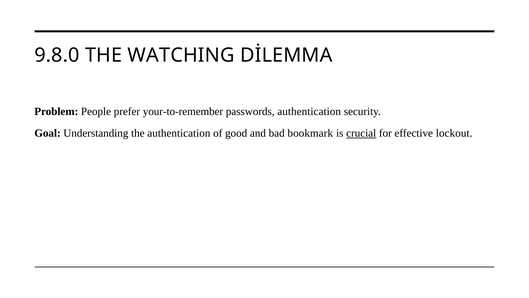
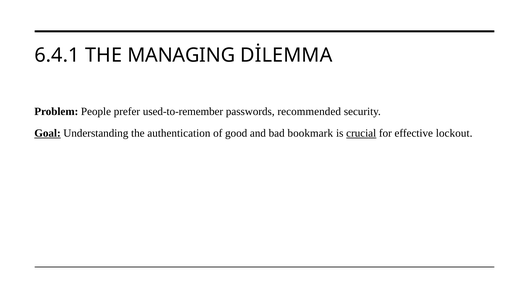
9.8.0: 9.8.0 -> 6.4.1 (57, 55)
WATCHING: WATCHING -> MANAGING (181, 55)
your-to-remember: your-to-remember -> used-to-remember (183, 112)
passwords authentication: authentication -> recommended (309, 112)
Goal underline: none -> present (48, 133)
